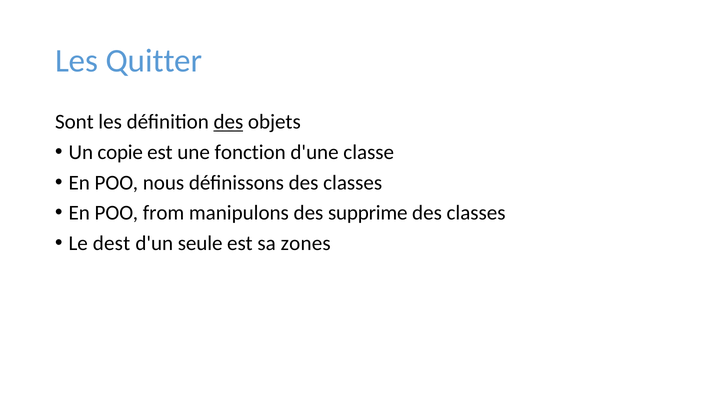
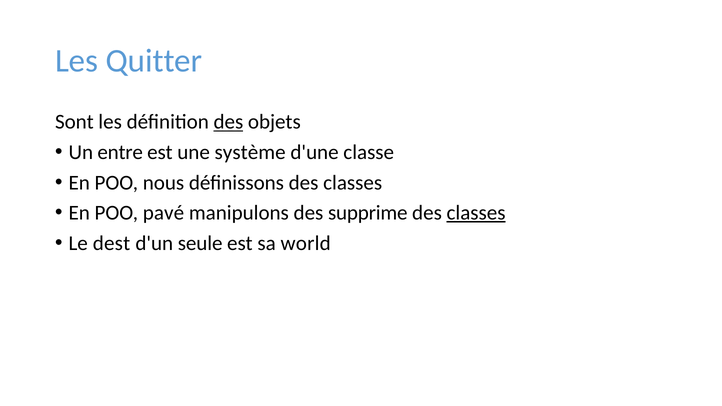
copie: copie -> entre (120, 152)
fonction: fonction -> système (250, 152)
from: from -> pavé (163, 213)
classes underline: none -> present (476, 213)
zones: zones -> world (306, 243)
